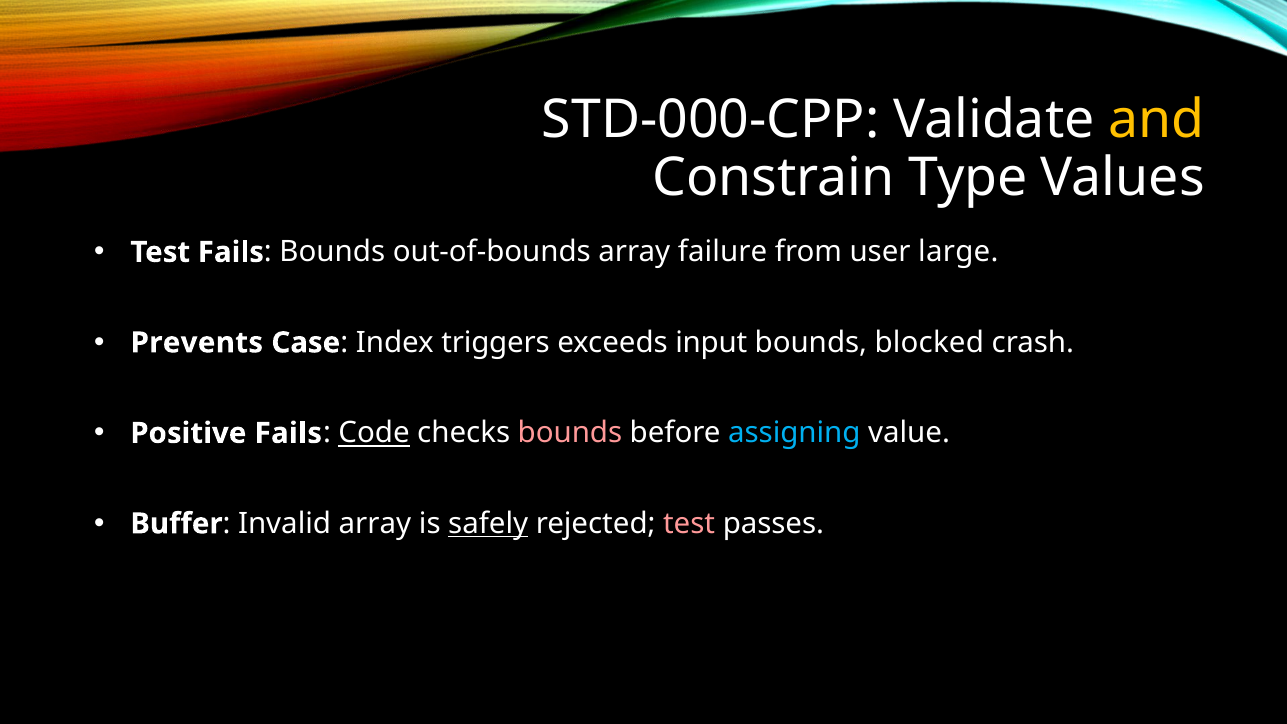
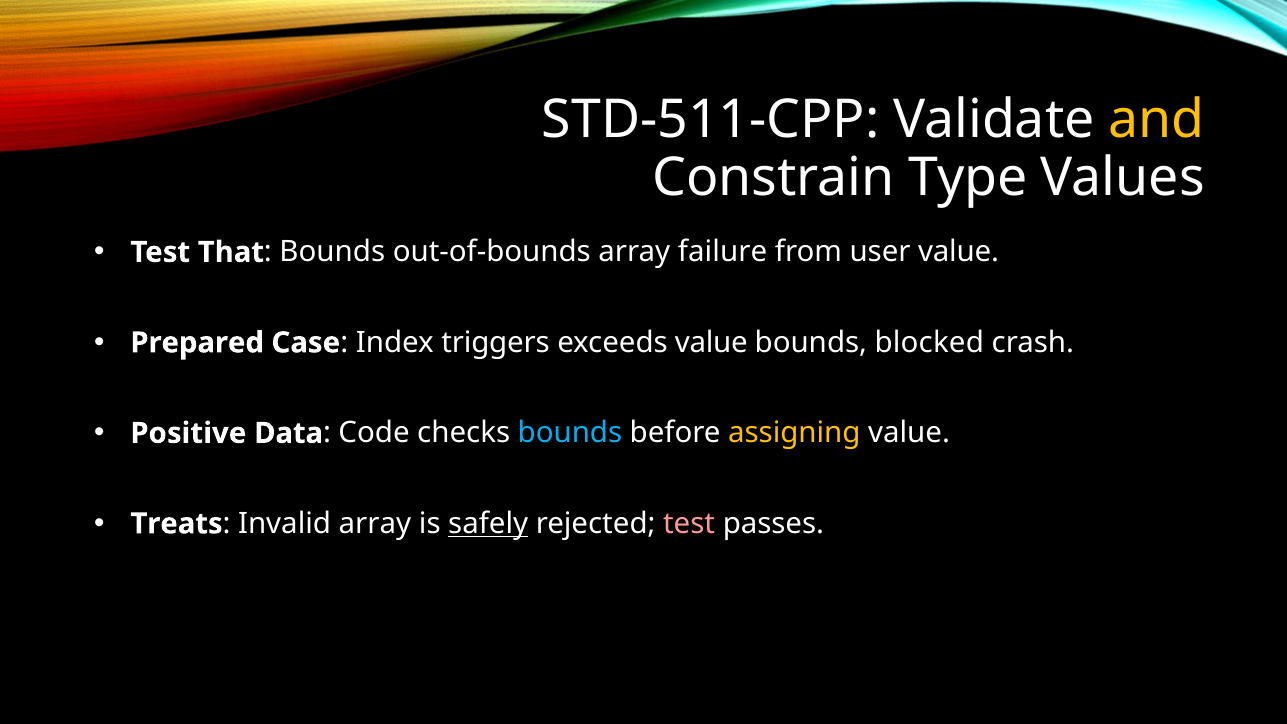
STD-000-CPP: STD-000-CPP -> STD-511-CPP (711, 120)
Test Fails: Fails -> That (231, 252)
user large: large -> value (959, 252)
Prevents: Prevents -> Prepared (197, 343)
exceeds input: input -> value (711, 343)
Positive Fails: Fails -> Data (289, 433)
Code underline: present -> none (374, 433)
bounds colour: pink -> light blue (570, 433)
assigning colour: light blue -> yellow (794, 433)
Buffer: Buffer -> Treats (176, 524)
